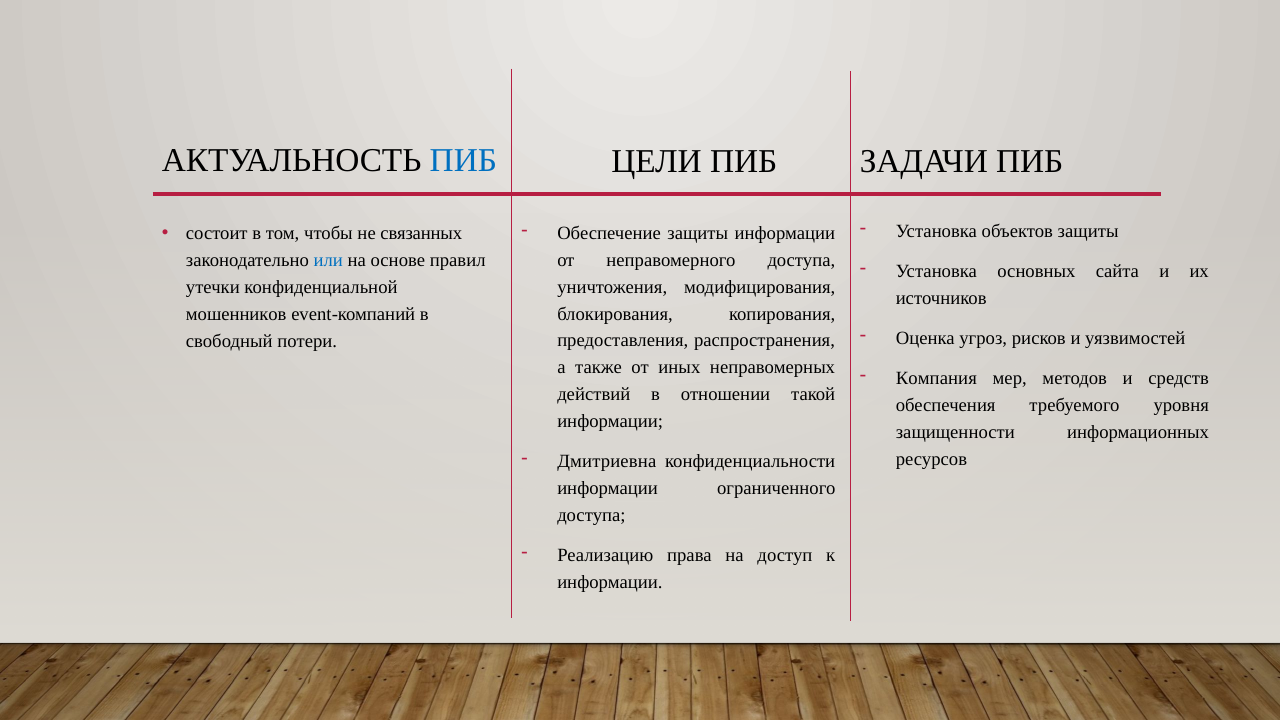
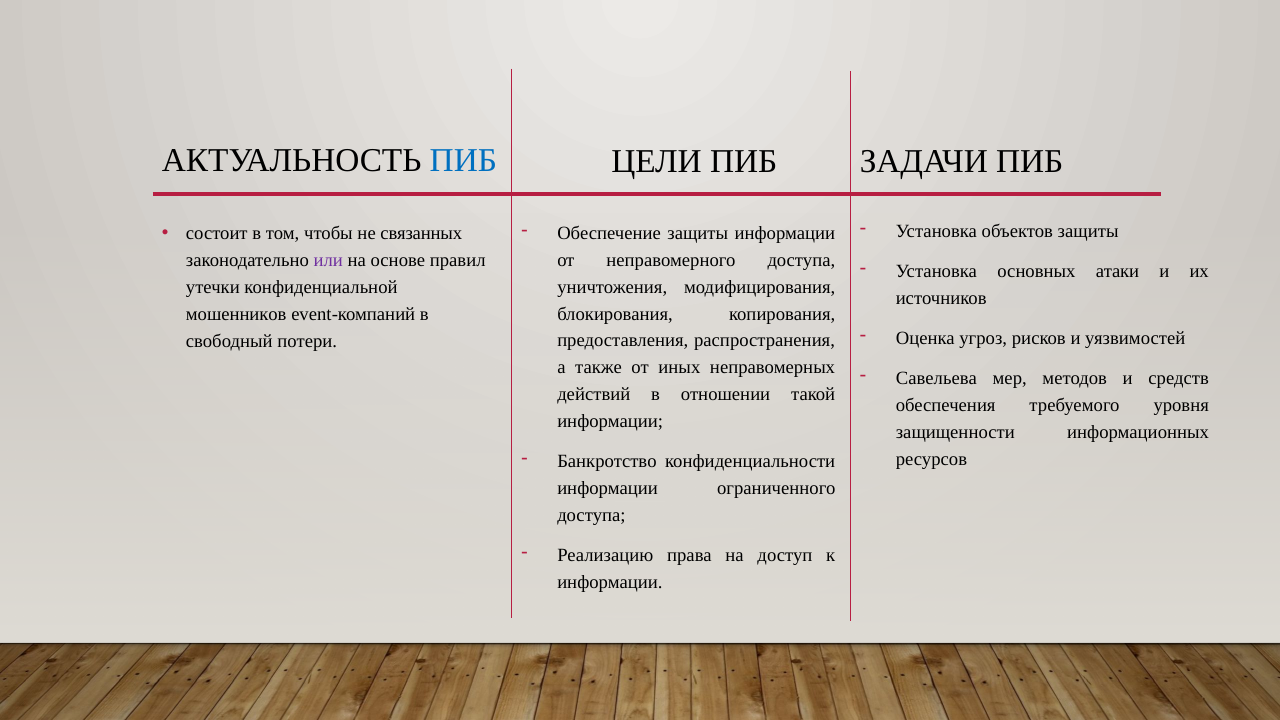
или colour: blue -> purple (328, 260)
сайта: сайта -> атаки (1117, 271)
Компания: Компания -> Савельева (936, 379)
Дмитриевна: Дмитриевна -> Банкротство (607, 462)
